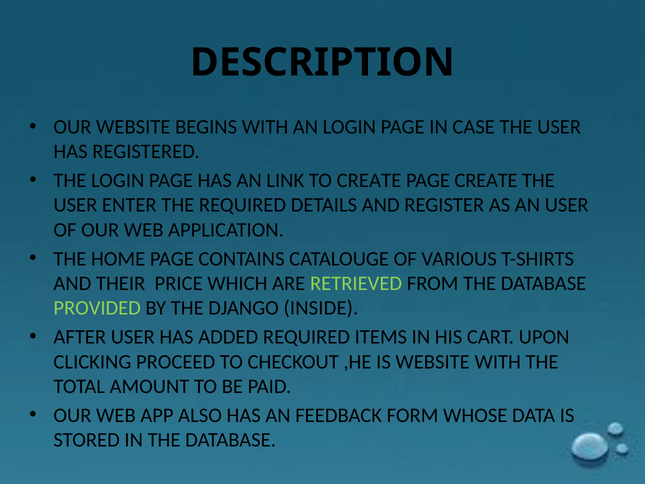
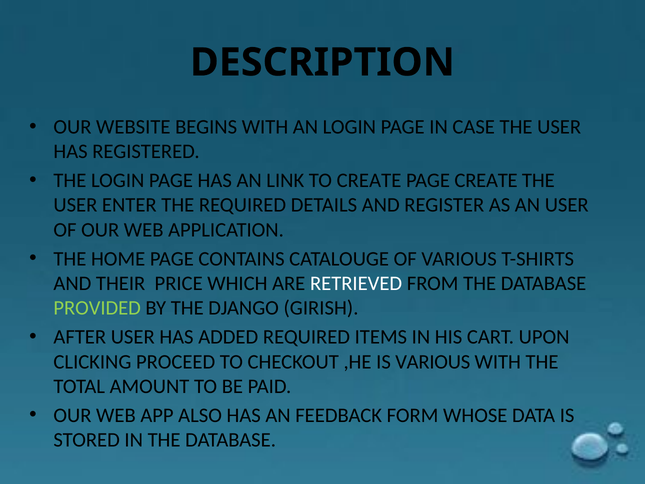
RETRIEVED colour: light green -> white (356, 283)
INSIDE: INSIDE -> GIRISH (321, 308)
IS WEBSITE: WEBSITE -> VARIOUS (433, 362)
